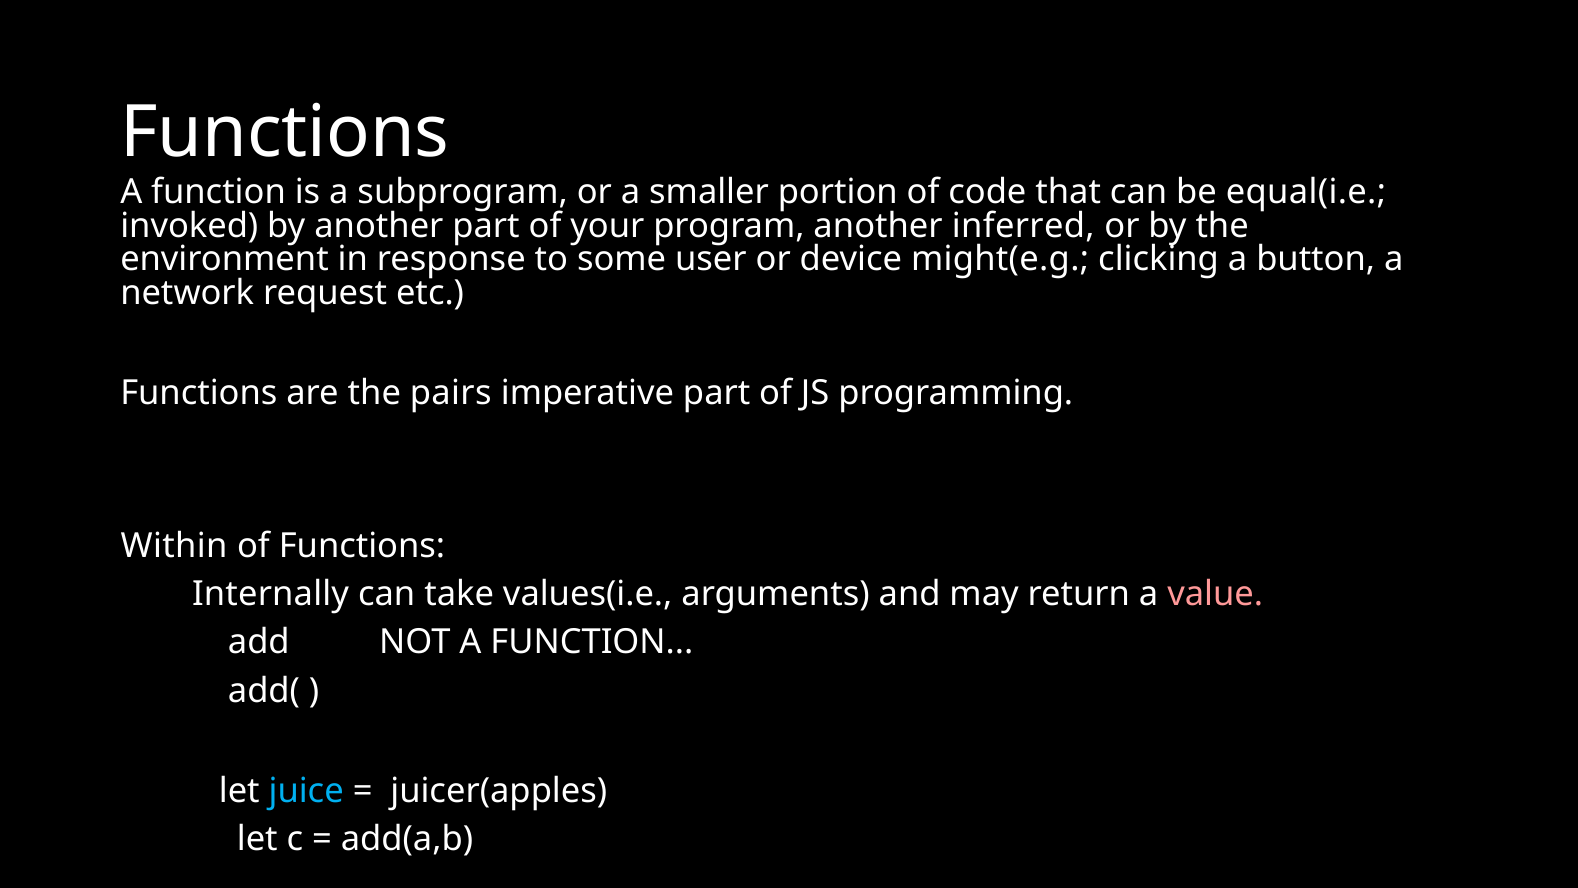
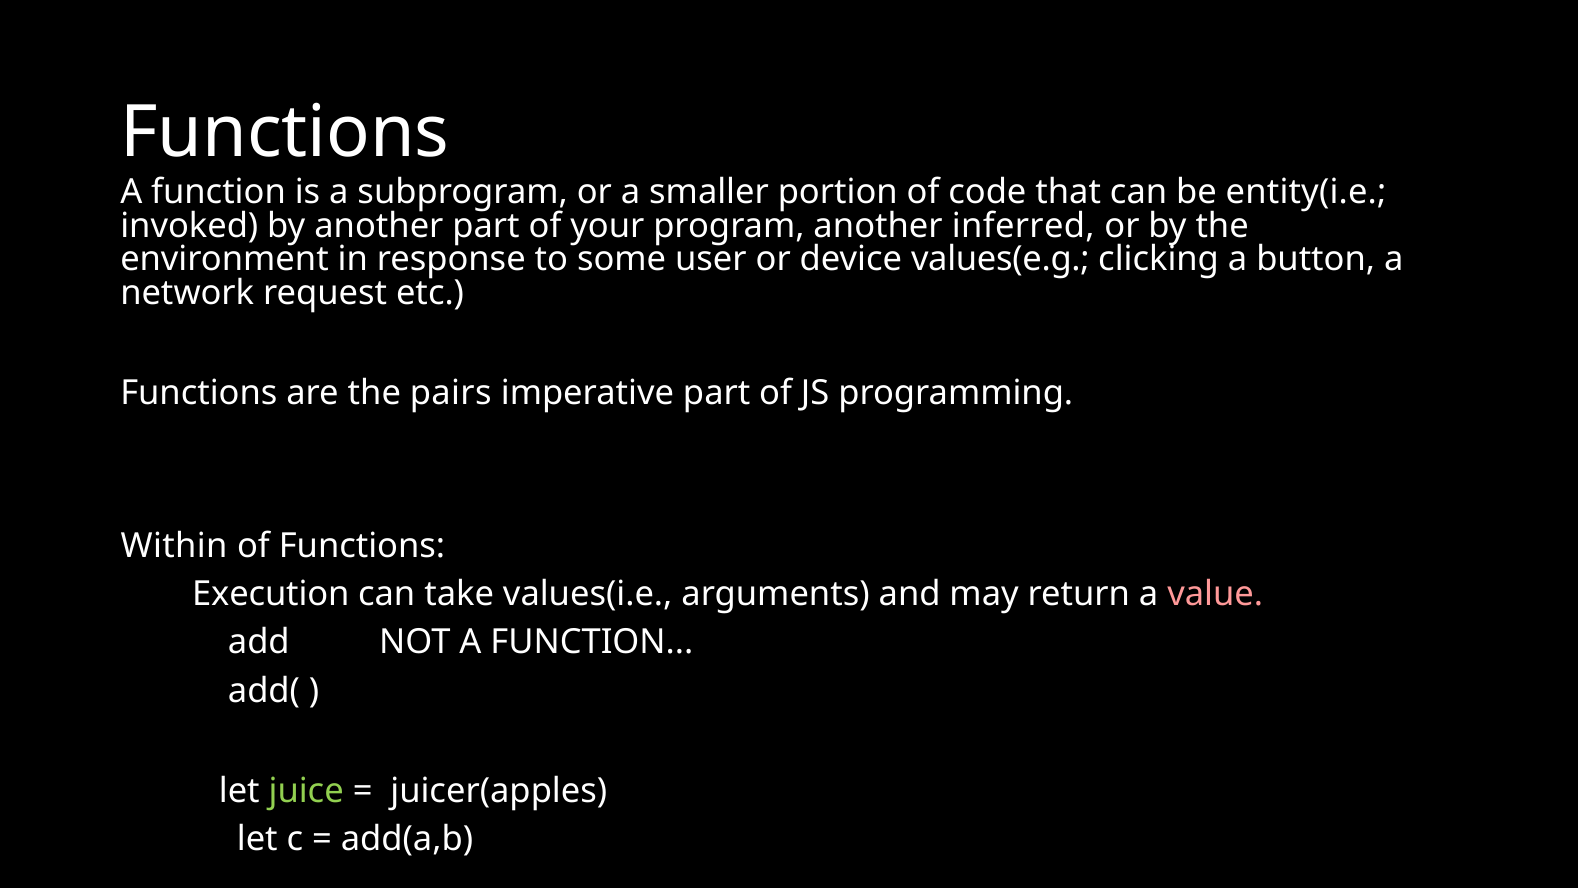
equal(i.e: equal(i.e -> entity(i.e (1306, 192)
might(e.g: might(e.g -> values(e.g (1000, 259)
Internally: Internally -> Execution (271, 594)
juice colour: light blue -> light green (306, 791)
